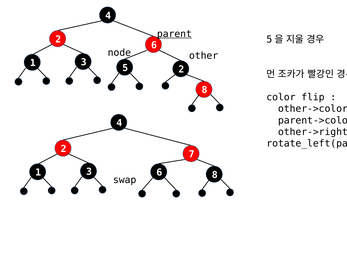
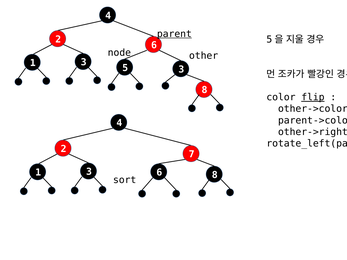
5 2: 2 -> 3 (181, 70)
flip underline: none -> present (313, 97)
swap: swap -> sort (125, 180)
